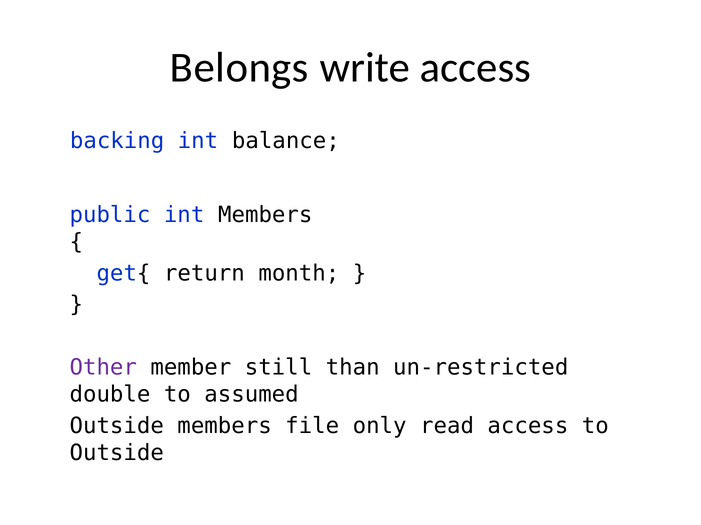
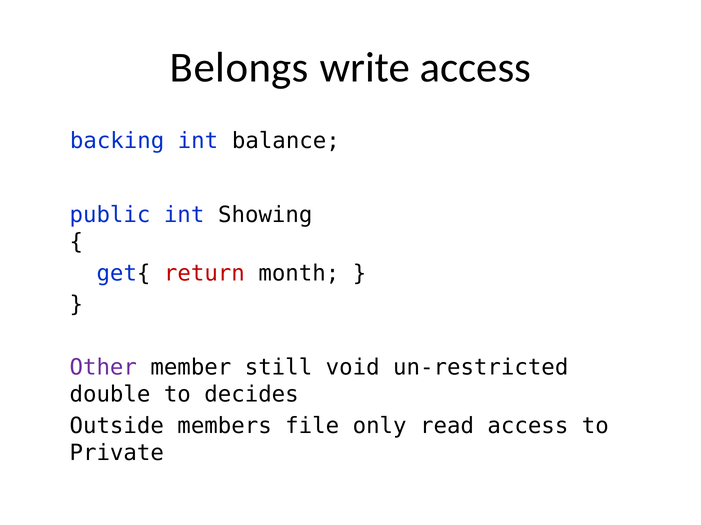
int Members: Members -> Showing (265, 215)
return colour: black -> red (204, 274)
than: than -> void (353, 368)
assumed: assumed -> decides (252, 395)
Outside: Outside -> Private (117, 453)
